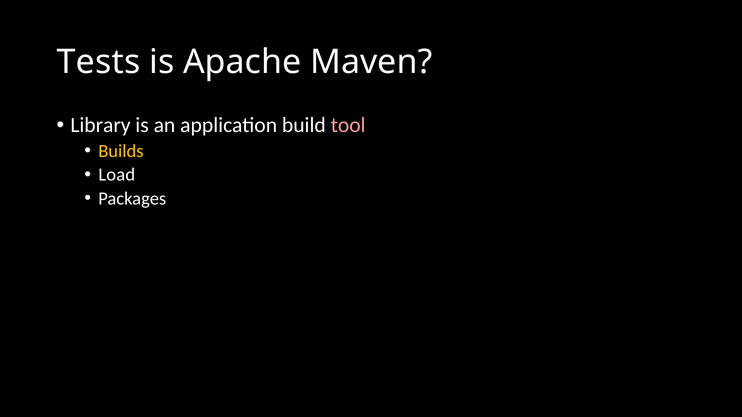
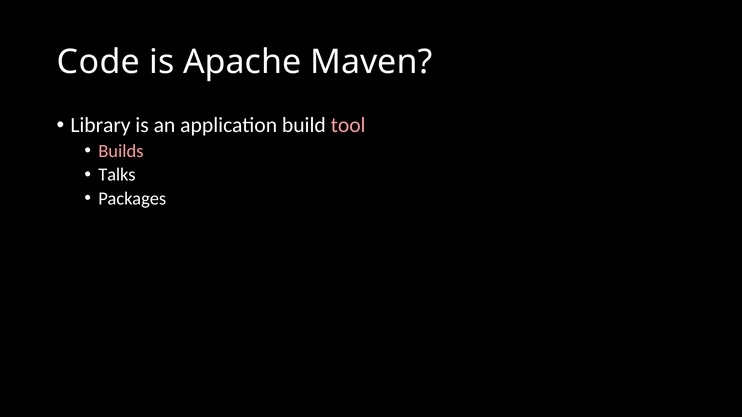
Tests: Tests -> Code (98, 62)
Builds colour: yellow -> pink (121, 151)
Load: Load -> Talks (117, 175)
